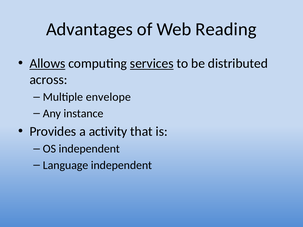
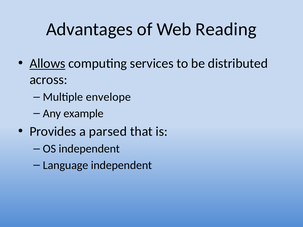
services underline: present -> none (152, 64)
instance: instance -> example (83, 114)
activity: activity -> parsed (108, 132)
